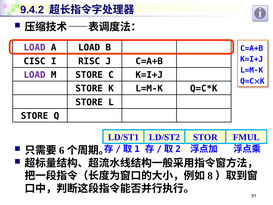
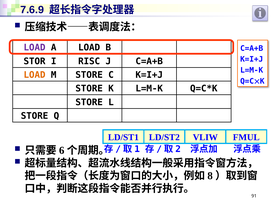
9.4.2: 9.4.2 -> 7.6.9 (32, 10)
CISC: CISC -> STOR (35, 61)
LOAD colour: purple -> orange (35, 75)
STOR: STOR -> VLIW (205, 137)
